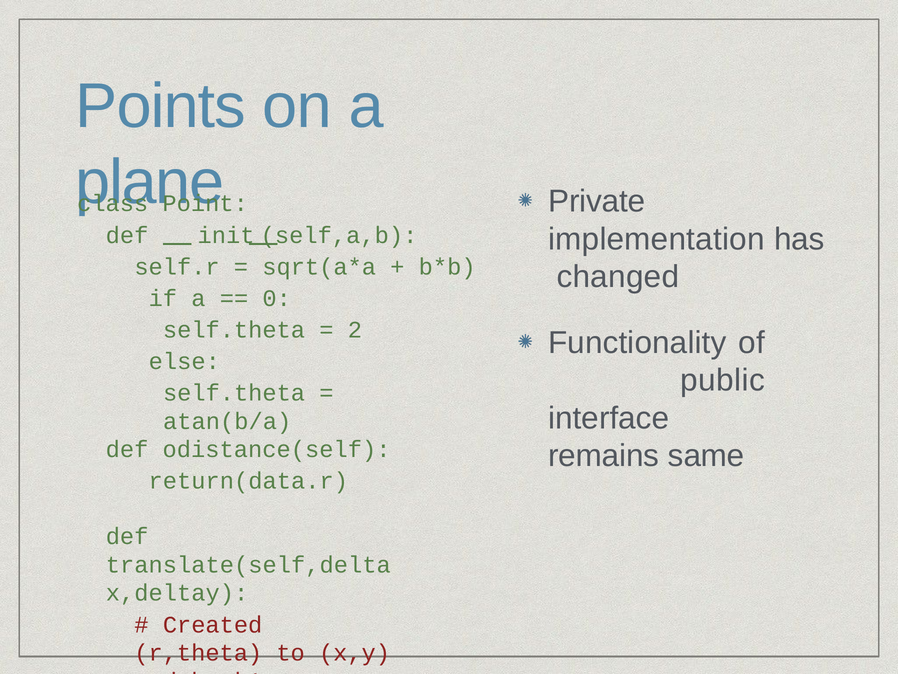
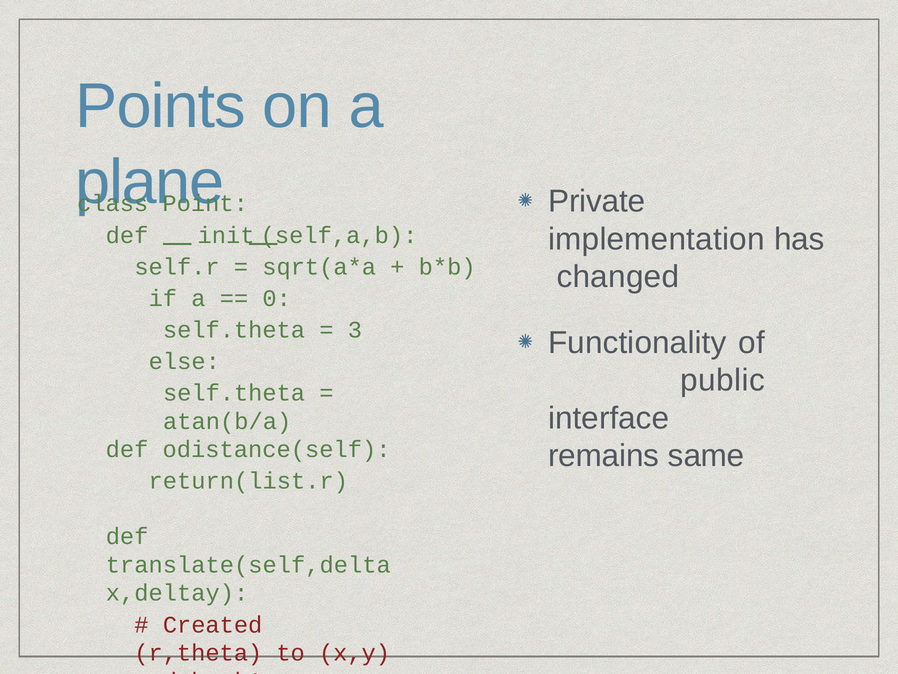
2: 2 -> 3 (355, 330)
return(data.r: return(data.r -> return(list.r (248, 481)
